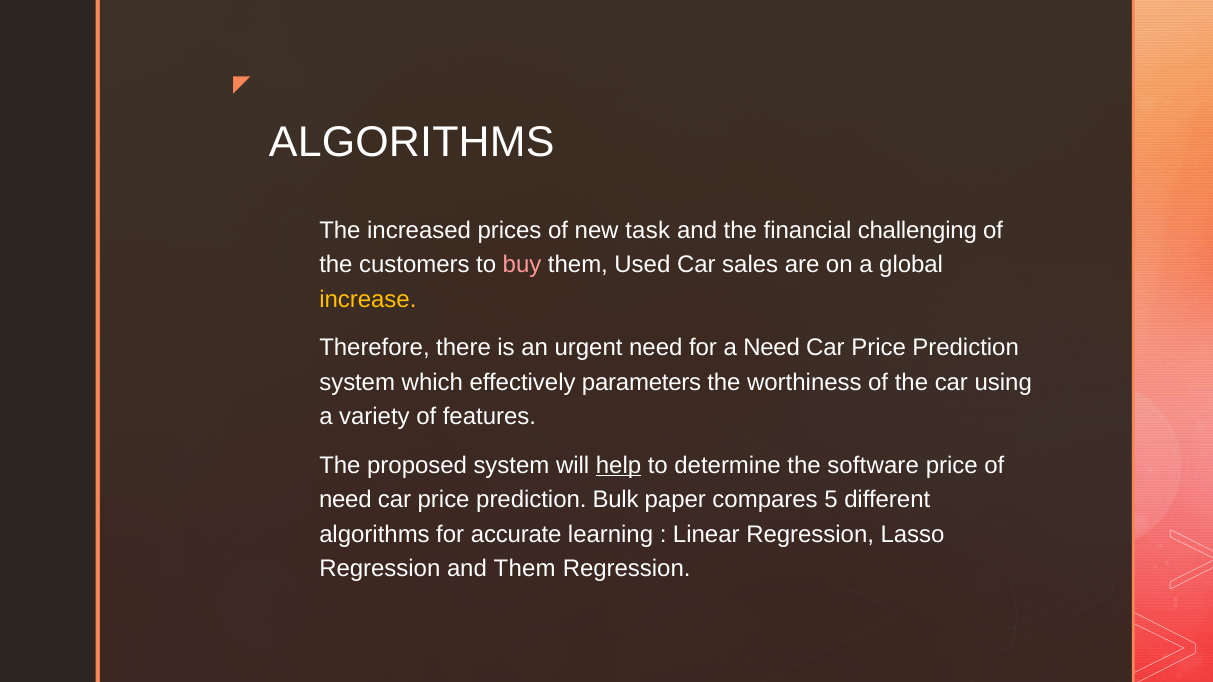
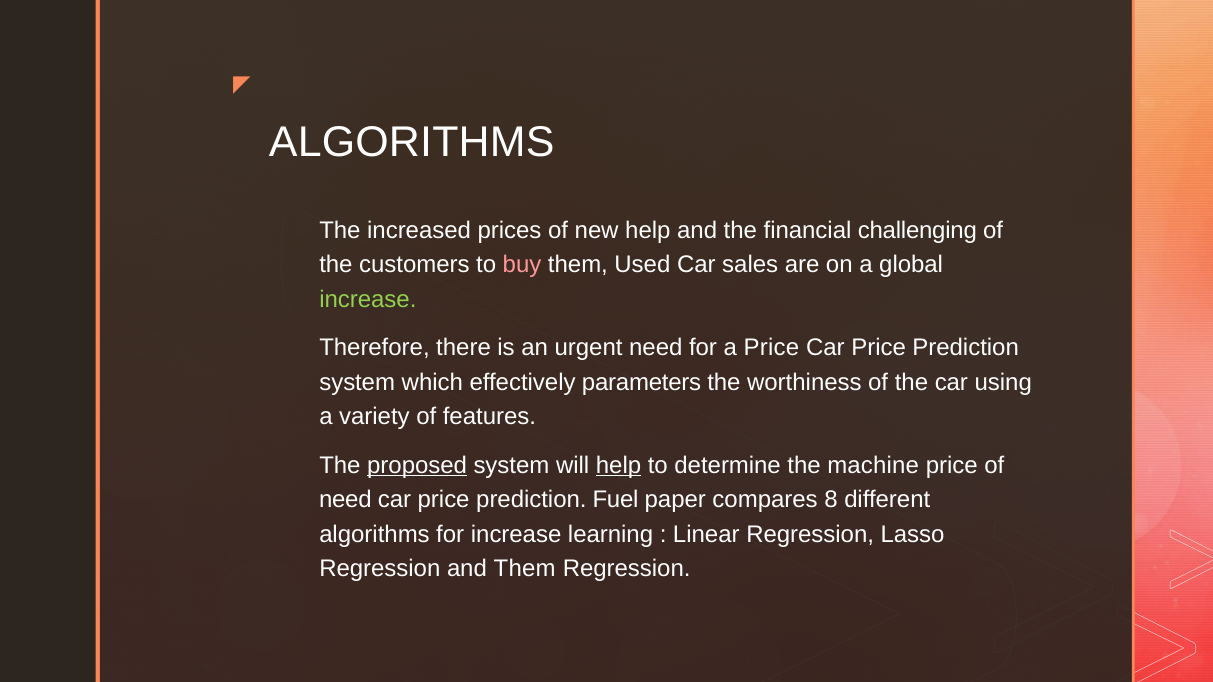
new task: task -> help (648, 230)
increase colour: yellow -> light green (368, 300)
a Need: Need -> Price (771, 348)
proposed underline: none -> present (417, 465)
software: software -> machine (873, 465)
Bulk: Bulk -> Fuel (616, 500)
5: 5 -> 8 (831, 500)
for accurate: accurate -> increase (516, 534)
